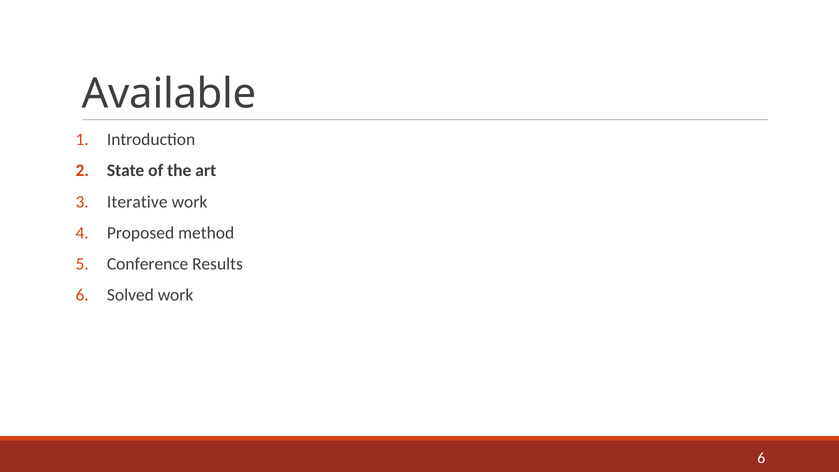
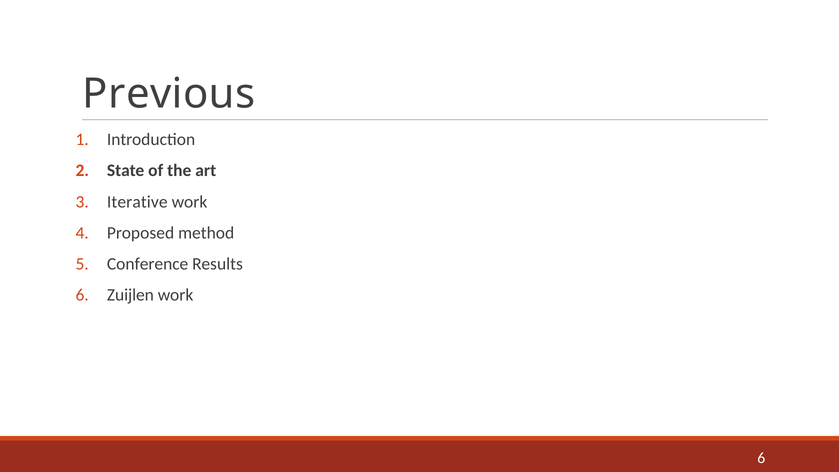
Available: Available -> Previous (169, 94)
Solved: Solved -> Zuijlen (130, 295)
